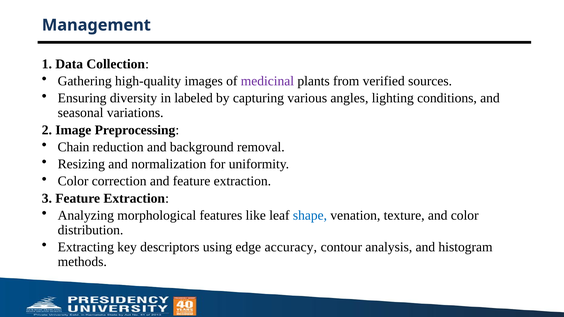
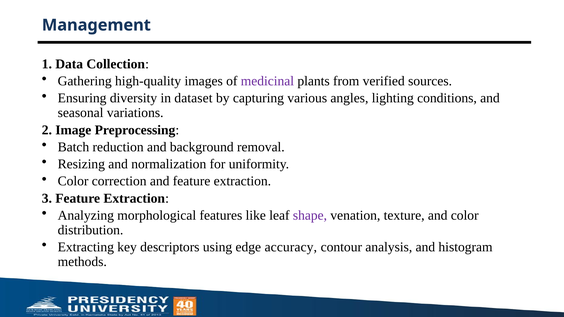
labeled: labeled -> dataset (193, 98)
Chain: Chain -> Batch (73, 147)
shape colour: blue -> purple (310, 216)
